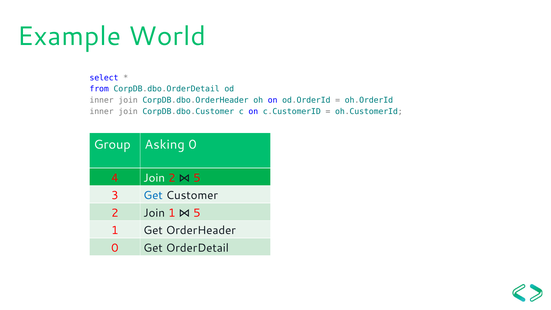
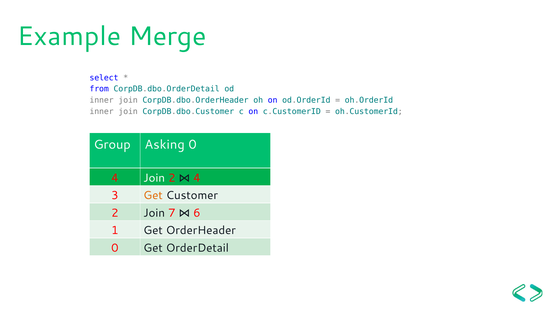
World: World -> Merge (167, 36)
5: 5 -> 4 (197, 178)
Get colour: blue -> orange (153, 195)
Join 1: 1 -> 7 (172, 213)
5: 5 -> 6 (197, 213)
